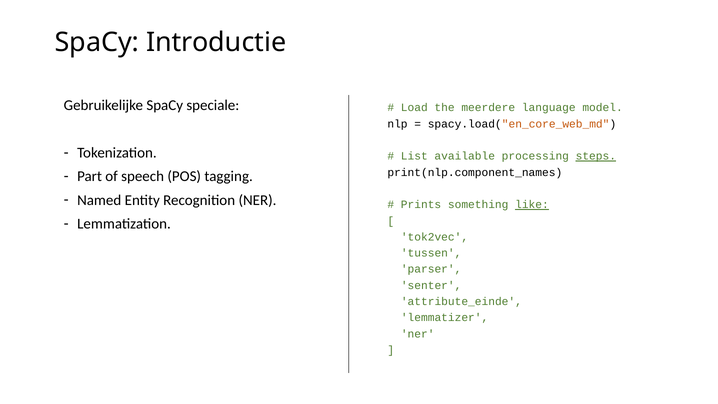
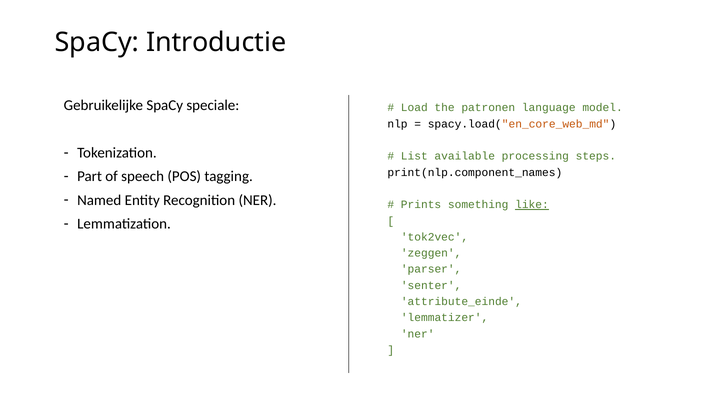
meerdere: meerdere -> patronen (488, 108)
steps underline: present -> none (596, 156)
tussen: tussen -> zeggen (431, 253)
